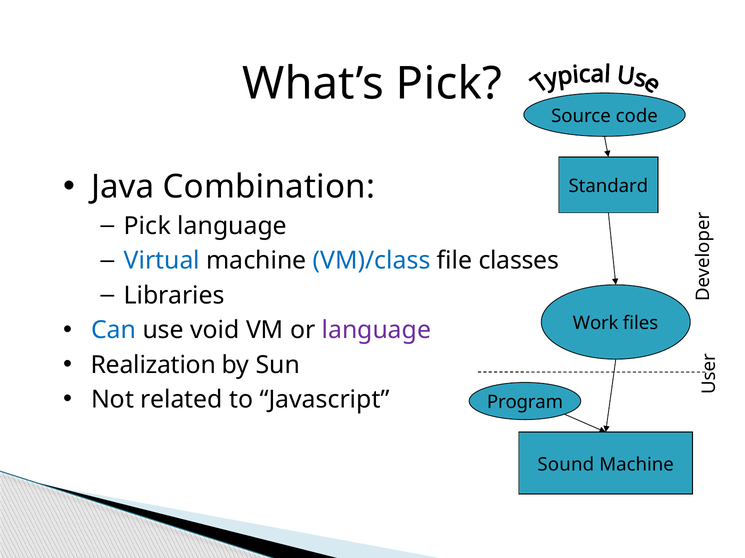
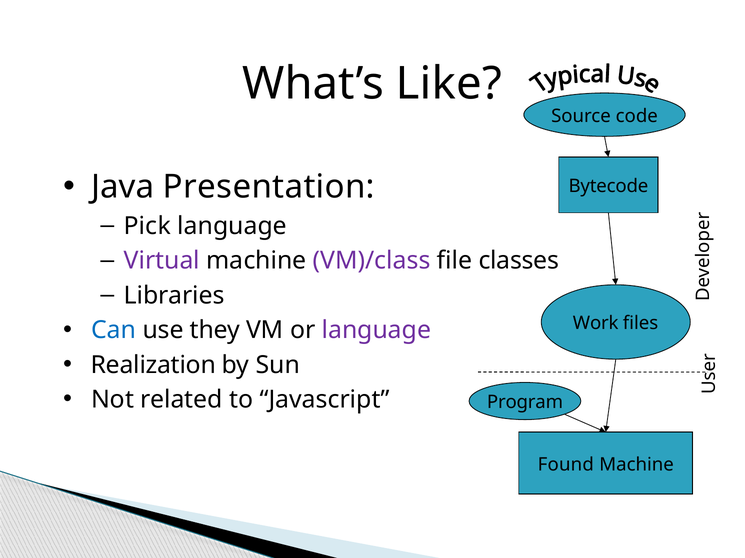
What’s Pick: Pick -> Like (449, 84)
Combination: Combination -> Presentation (269, 187)
Standard: Standard -> Bytecode (608, 186)
Virtual colour: blue -> purple (162, 261)
VM)/class colour: blue -> purple (372, 261)
void: void -> they (215, 331)
Sound: Sound -> Found (566, 465)
